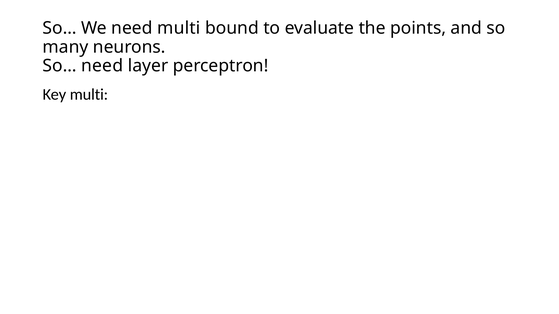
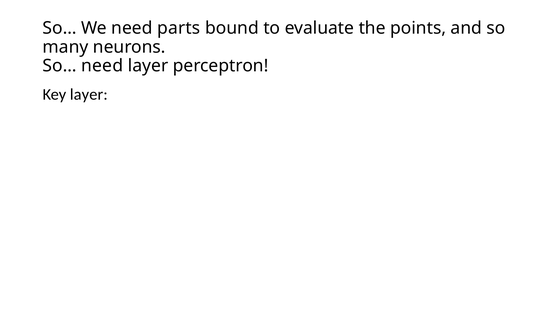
need multi: multi -> parts (179, 28)
Key multi: multi -> layer (89, 95)
